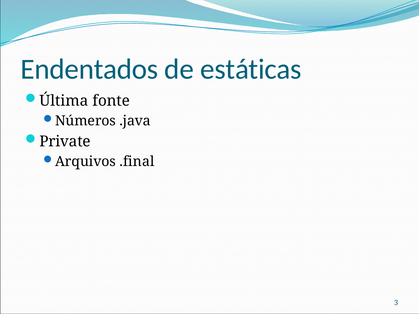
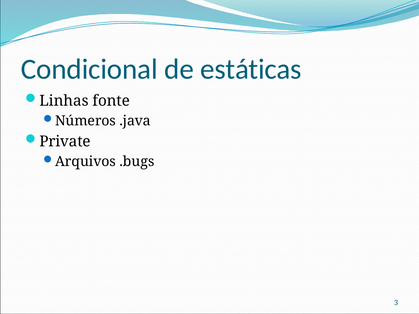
Endentados: Endentados -> Condicional (89, 69)
Última: Última -> Linhas (64, 101)
.final: .final -> .bugs (137, 162)
